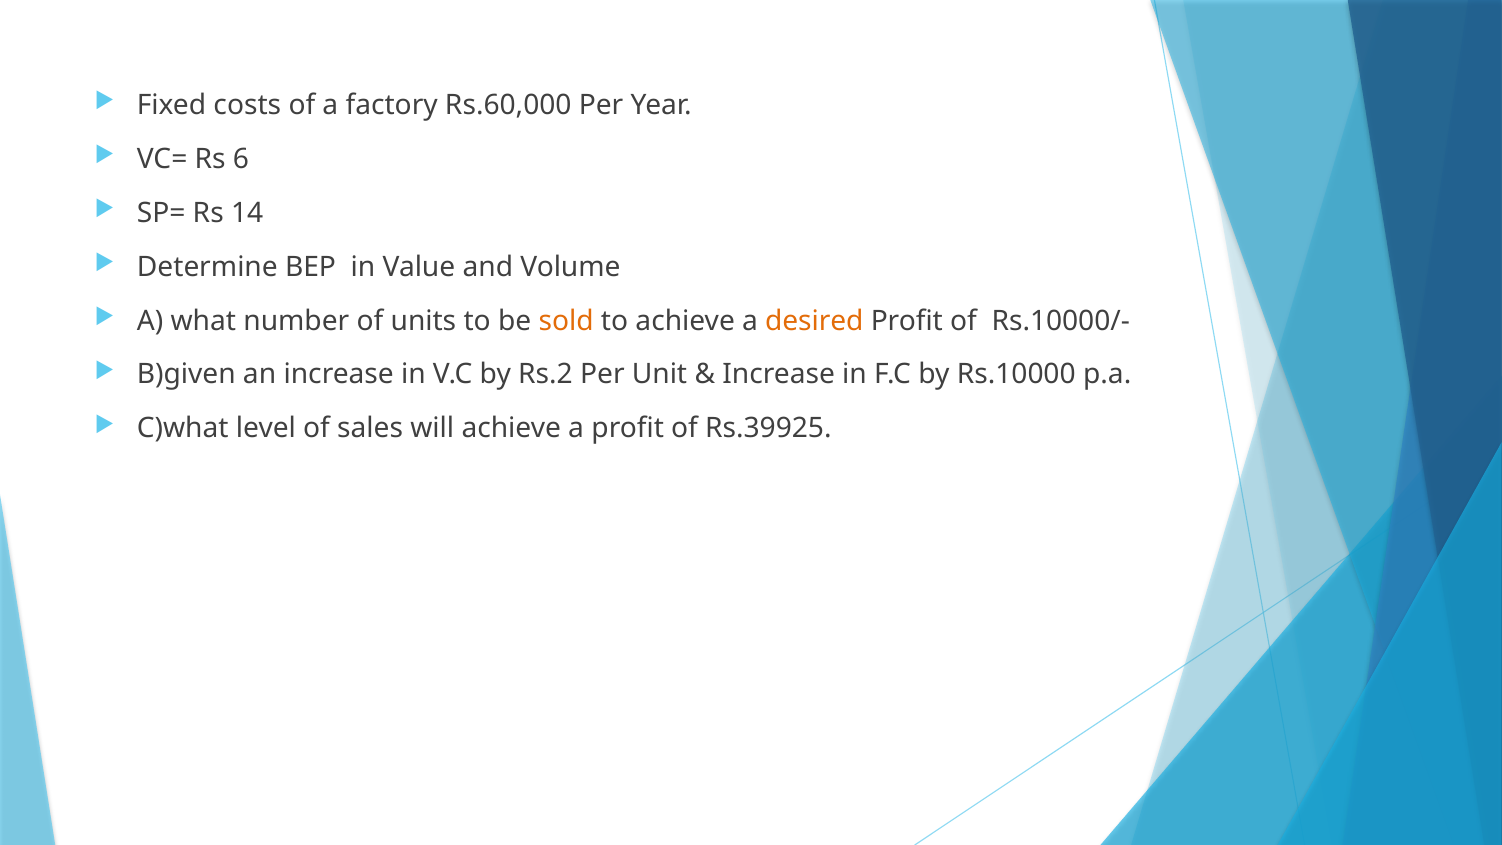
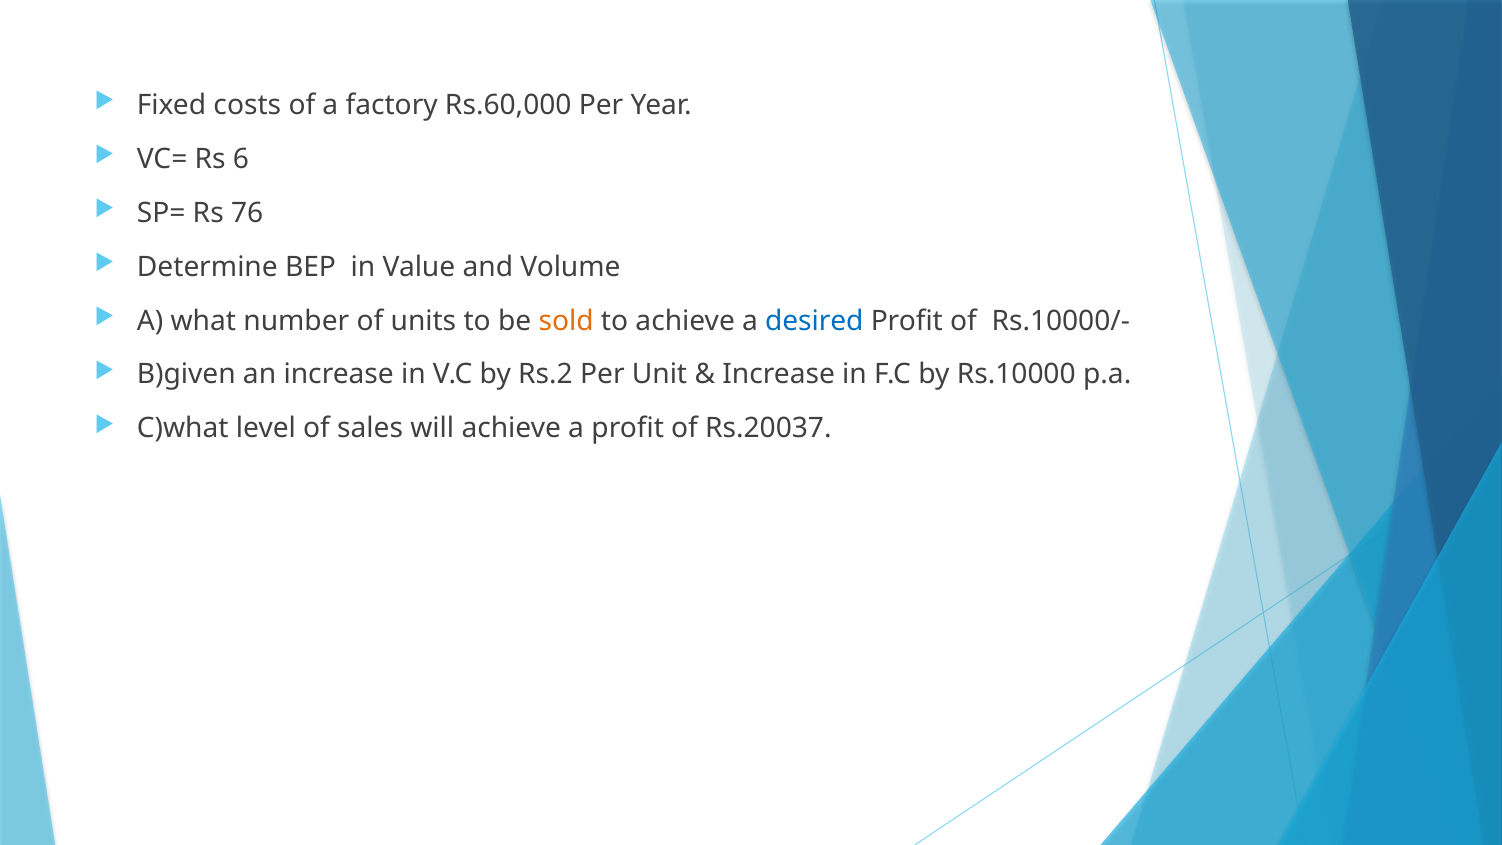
14: 14 -> 76 (247, 213)
desired colour: orange -> blue (814, 321)
Rs.39925: Rs.39925 -> Rs.20037 (768, 429)
